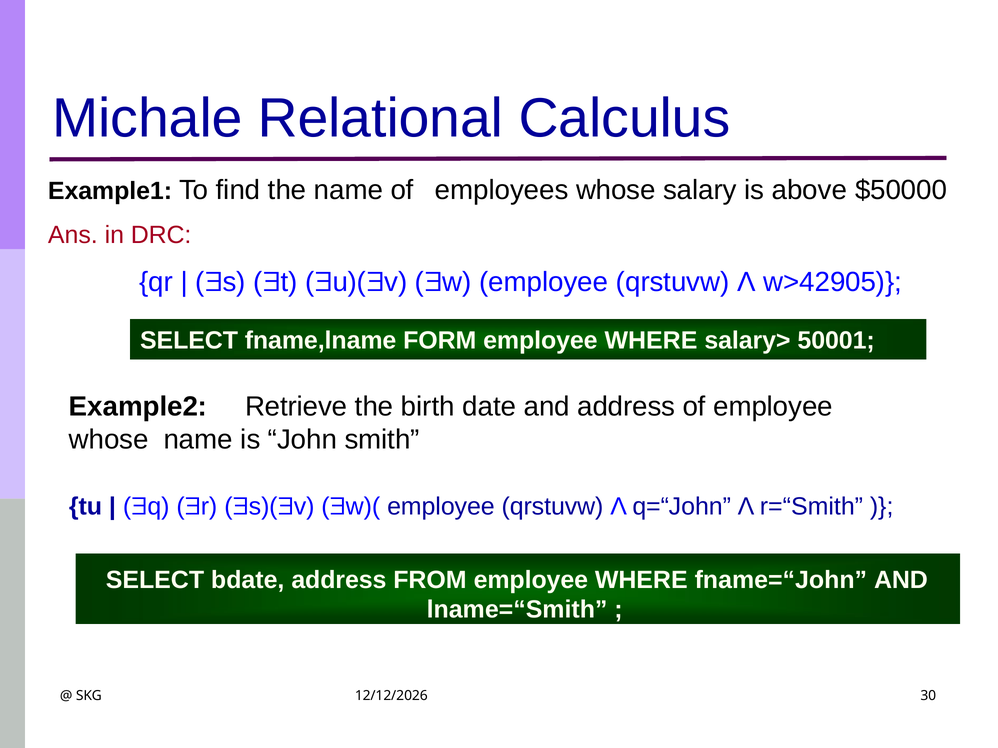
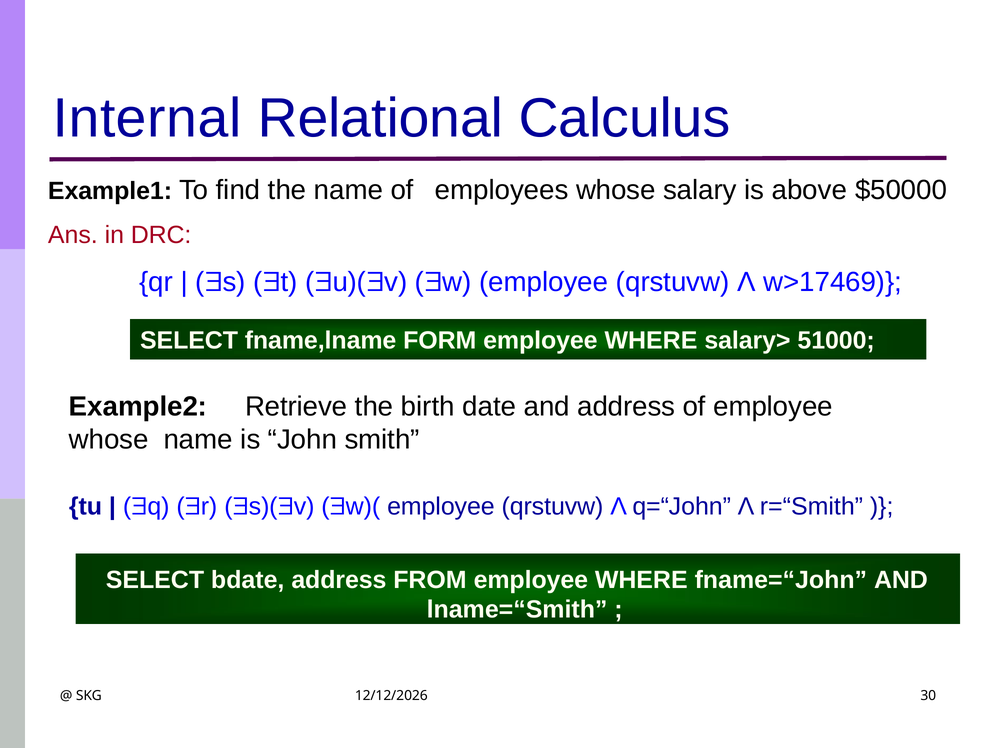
Michale: Michale -> Internal (147, 119)
w>42905: w>42905 -> w>17469 (833, 282)
50001: 50001 -> 51000 (836, 341)
